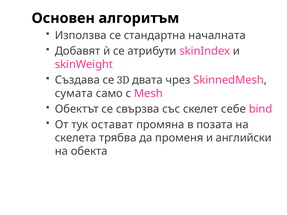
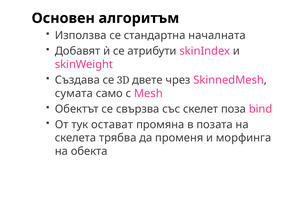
двата: двата -> двете (147, 80)
себе: себе -> поза (234, 109)
английски: английски -> морфинга (244, 138)
